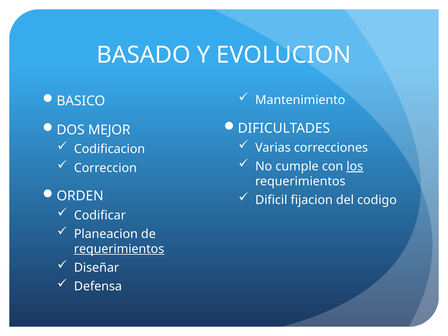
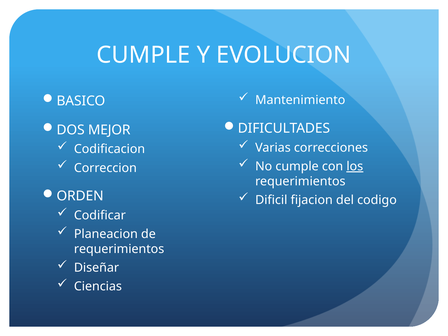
BASADO: BASADO -> CUMPLE (144, 55)
requerimientos underline: present -> none (119, 249)
Defensa: Defensa -> Ciencias (98, 286)
